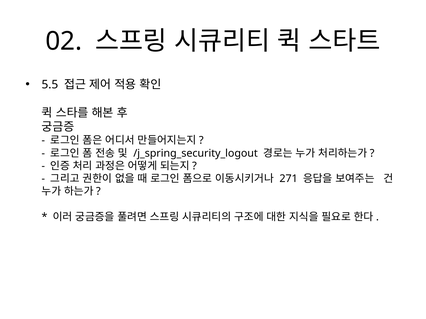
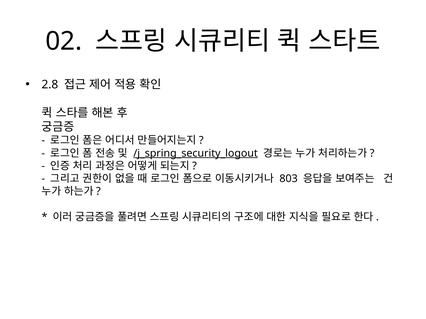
5.5: 5.5 -> 2.8 (50, 85)
/j_spring_security_logout underline: none -> present (196, 153)
271: 271 -> 803 (289, 179)
